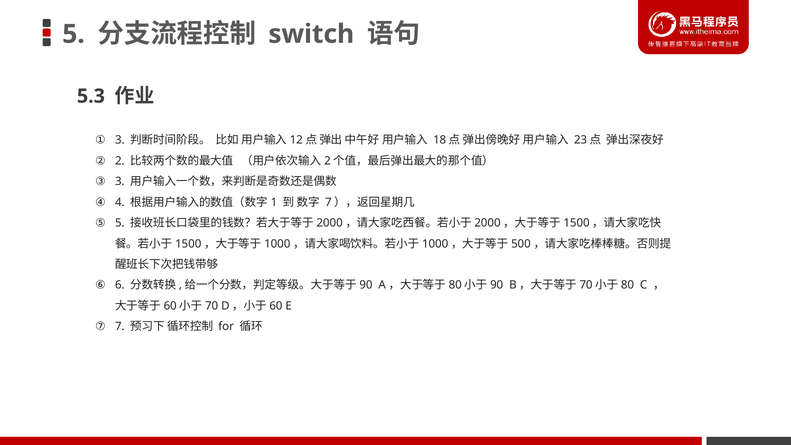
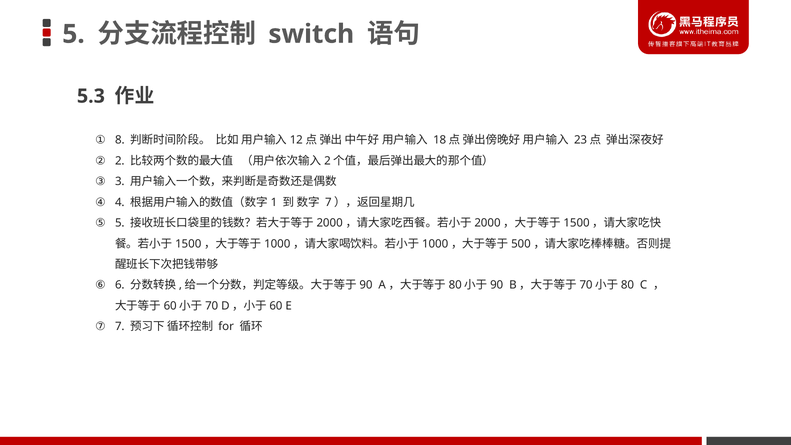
3: 3 -> 8 (120, 140)
